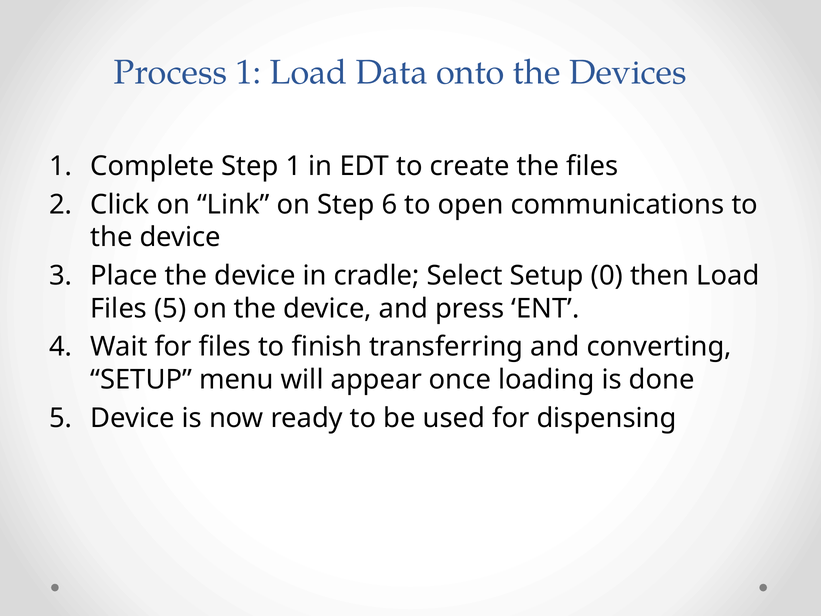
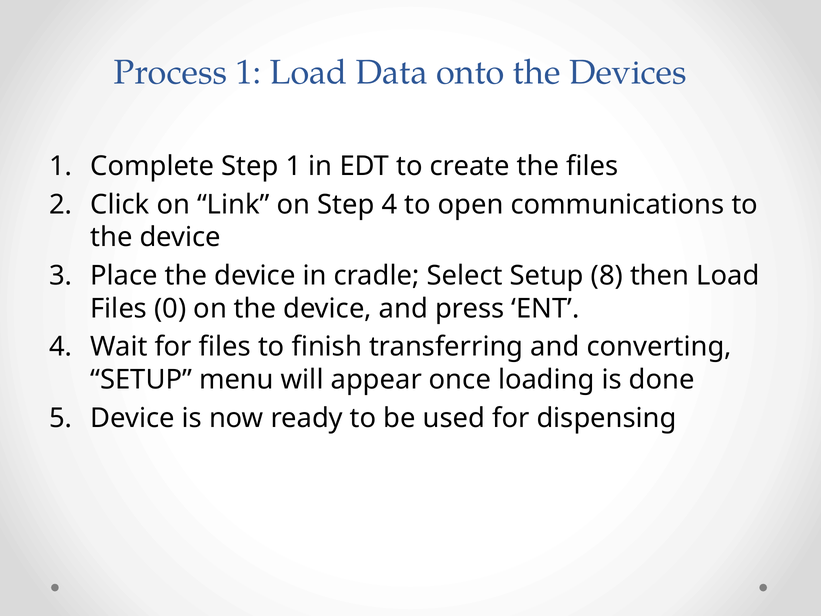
Step 6: 6 -> 4 (389, 204)
0: 0 -> 8 (607, 276)
Files 5: 5 -> 0 (170, 308)
